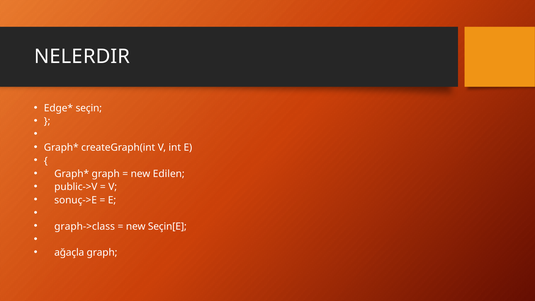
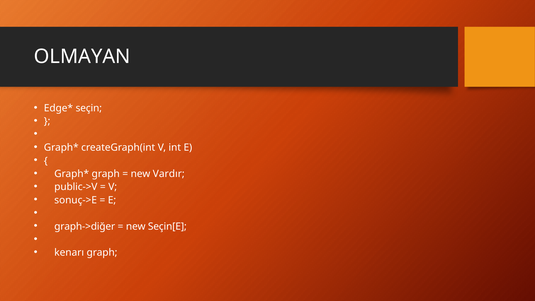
NELERDIR: NELERDIR -> OLMAYAN (82, 57)
Edilen: Edilen -> Vardır (169, 174)
graph->class: graph->class -> graph->diğer (85, 226)
ağaçla: ağaçla -> kenarı (69, 253)
